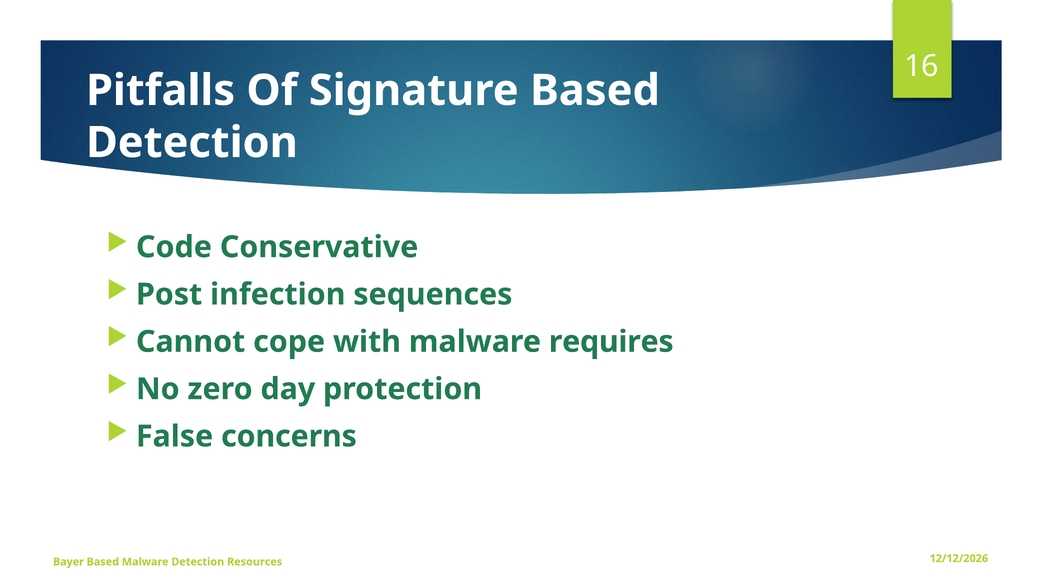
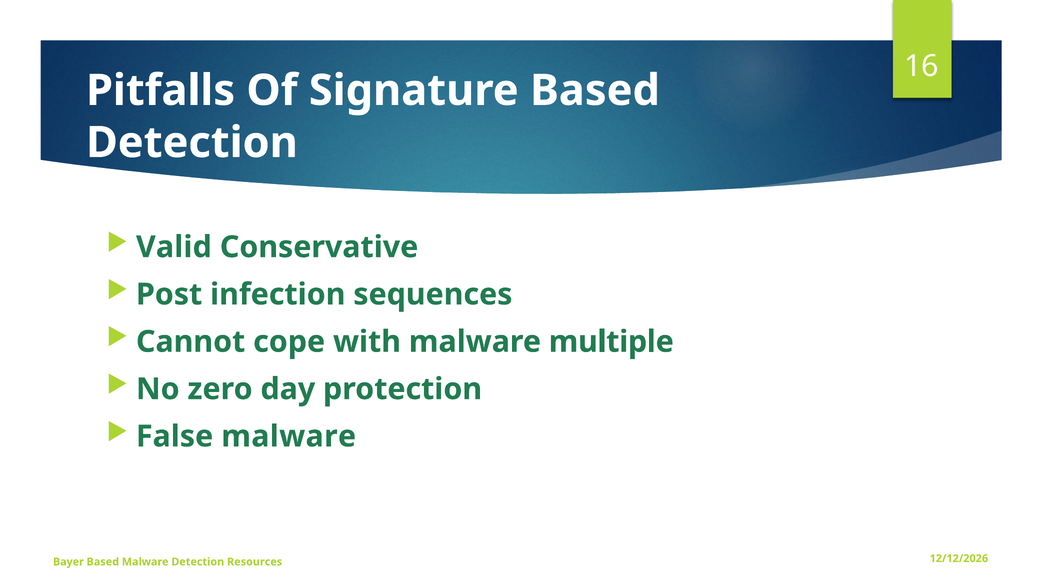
Code: Code -> Valid (174, 247)
requires: requires -> multiple (611, 342)
False concerns: concerns -> malware (289, 436)
